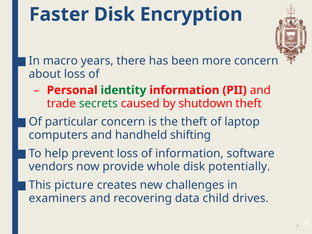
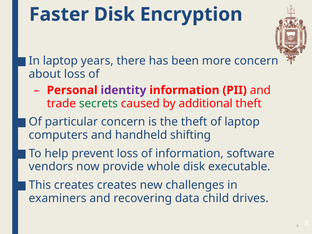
In macro: macro -> laptop (60, 61)
identity colour: green -> purple (123, 90)
shutdown: shutdown -> additional (206, 103)
potentially: potentially -> executable (239, 167)
This picture: picture -> creates (74, 185)
